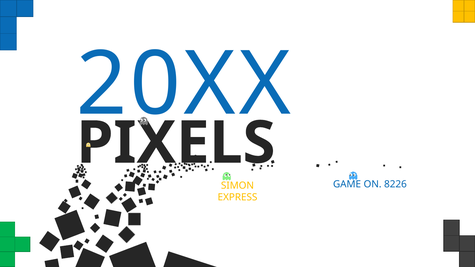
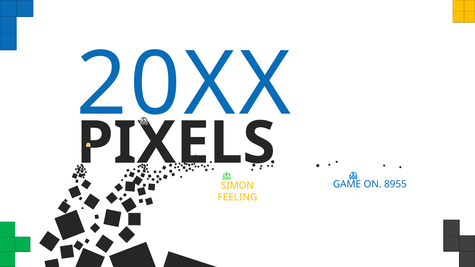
8226: 8226 -> 8955 (395, 184)
EXPRESS: EXPRESS -> FEELING (237, 197)
